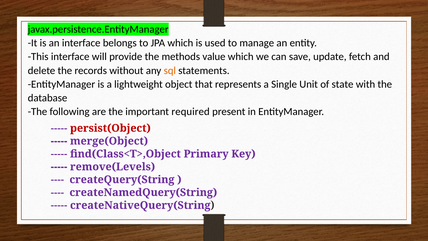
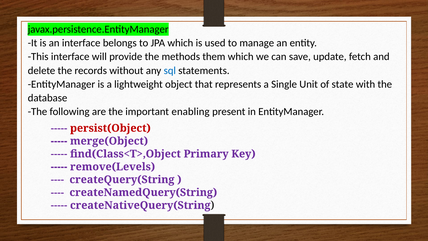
value: value -> them (214, 57)
sql colour: orange -> blue (170, 70)
required: required -> enabling (191, 112)
